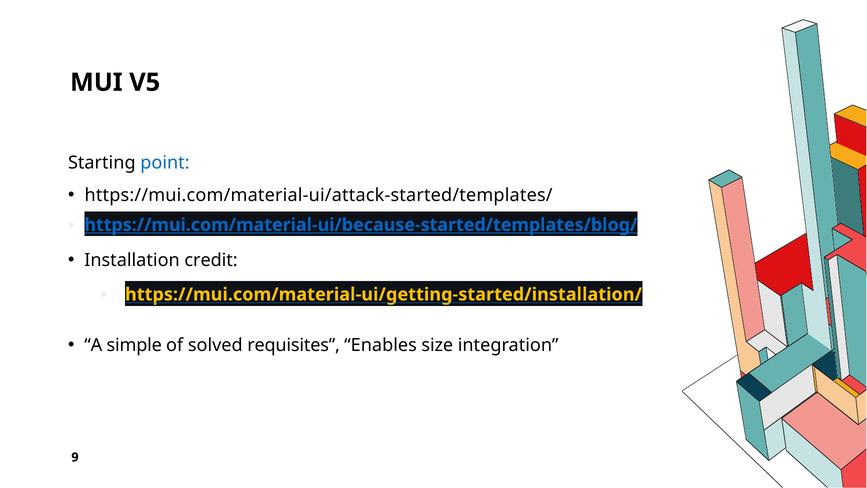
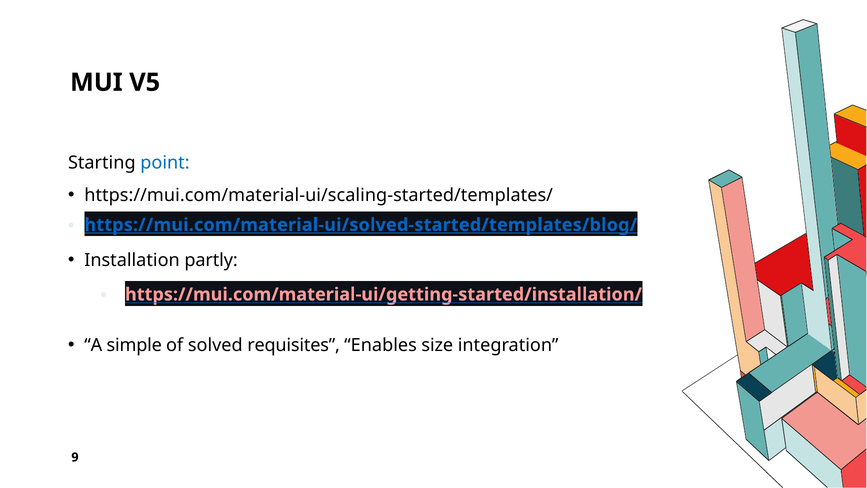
https://mui.com/material-ui/attack-started/templates/: https://mui.com/material-ui/attack-started/templates/ -> https://mui.com/material-ui/scaling-started/templates/ (319, 195)
https://mui.com/material-ui/because-started/templates/blog/: https://mui.com/material-ui/because-started/templates/blog/ -> https://mui.com/material-ui/solved-started/templates/blog/ (361, 225)
credit: credit -> partly (211, 260)
https://mui.com/material-ui/getting-started/installation/ colour: yellow -> pink (384, 294)
